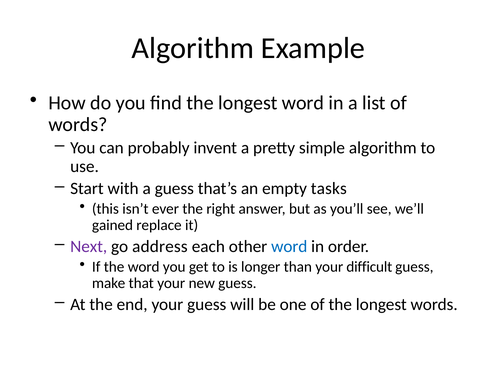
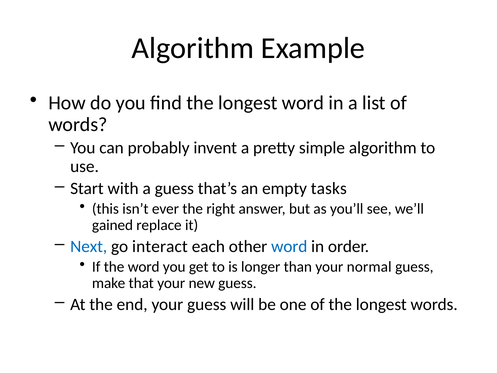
Next colour: purple -> blue (89, 246)
address: address -> interact (160, 246)
difficult: difficult -> normal (369, 267)
